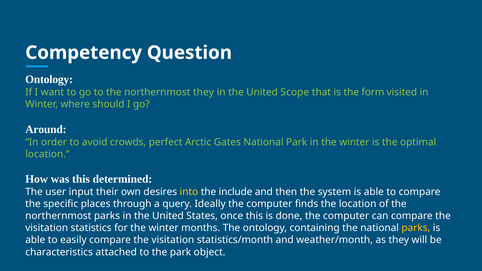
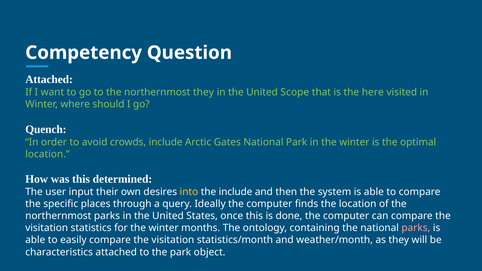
Ontology: Ontology -> Attached (49, 80)
form: form -> here (373, 92)
Around: Around -> Quench (46, 129)
crowds perfect: perfect -> include (166, 142)
parks colour: yellow -> pink (416, 228)
